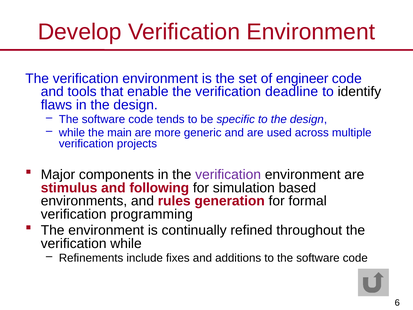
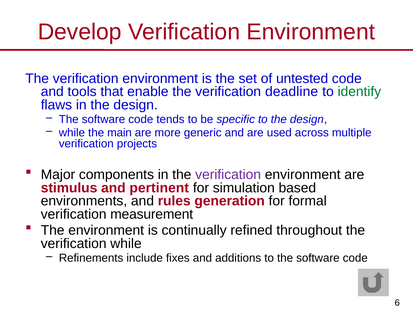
engineer: engineer -> untested (302, 78)
identify colour: black -> green (359, 92)
following: following -> pertinent (159, 188)
programming: programming -> measurement (152, 214)
